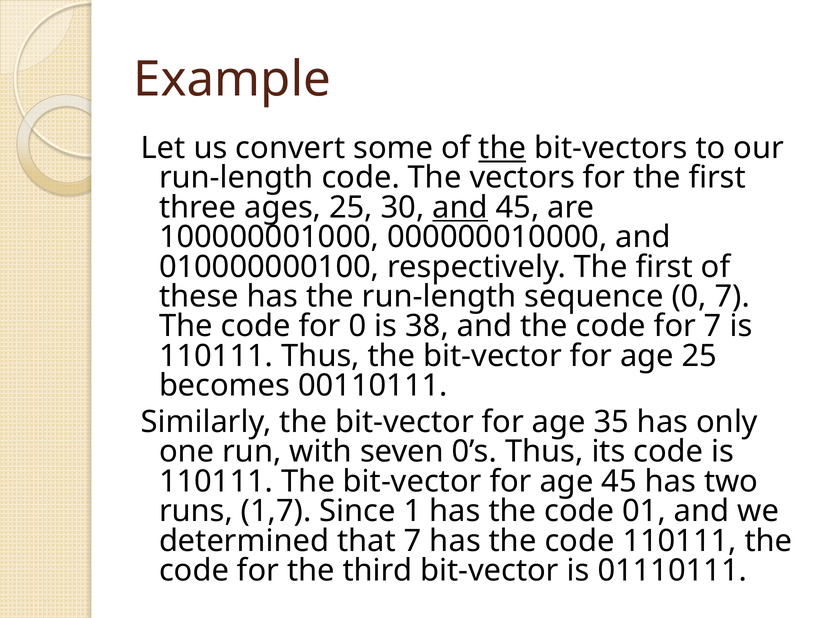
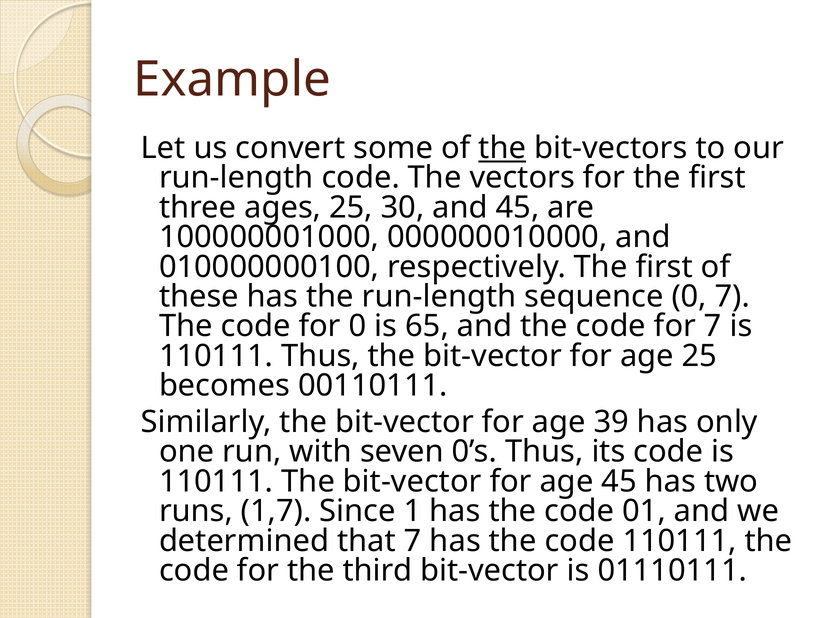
and underline: present -> none (460, 207)
38: 38 -> 65 (427, 326)
35: 35 -> 39 (611, 422)
